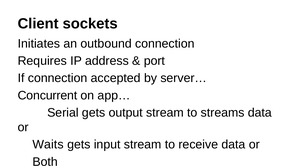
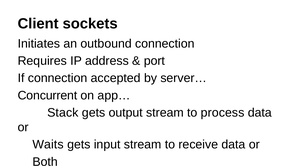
Serial: Serial -> Stack (63, 113)
streams: streams -> process (223, 113)
